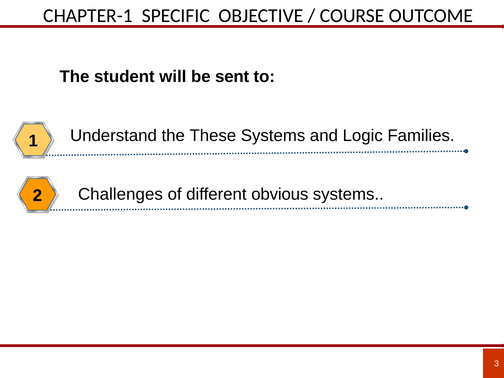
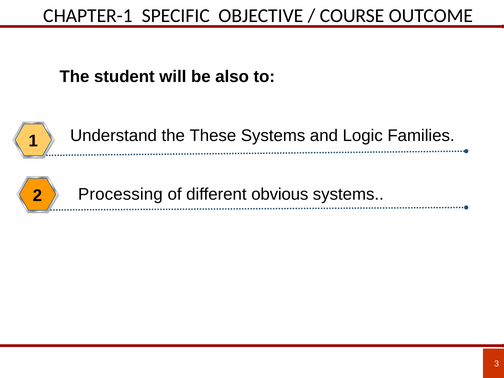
sent: sent -> also (232, 77)
Challenges: Challenges -> Processing (120, 194)
